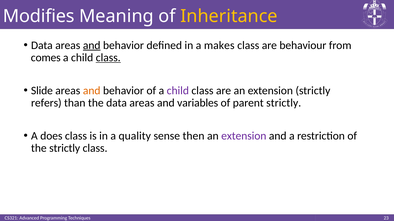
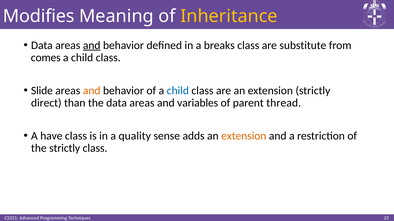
makes: makes -> breaks (219, 45)
behaviour: behaviour -> substitute (303, 45)
class underline: present -> none (108, 58)
child colour: purple -> blue (178, 91)
refers: refers -> direct (46, 103)
parent strictly: strictly -> thread (284, 103)
does: does -> have (51, 136)
then: then -> adds (194, 136)
extension colour: purple -> orange (244, 136)
